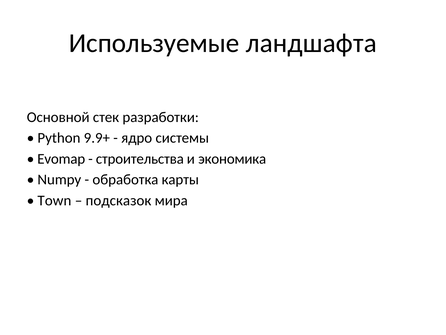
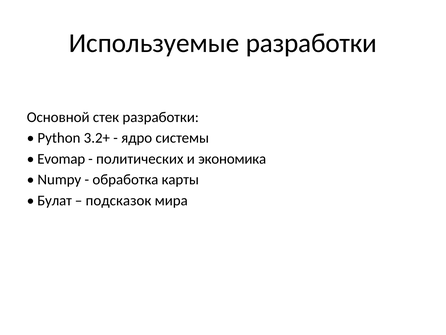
Используемые ландшафта: ландшафта -> разработки (311, 43)
9.9+: 9.9+ -> 3.2+ (97, 138)
строительства: строительства -> политических (140, 159)
Town: Town -> Булат (55, 200)
